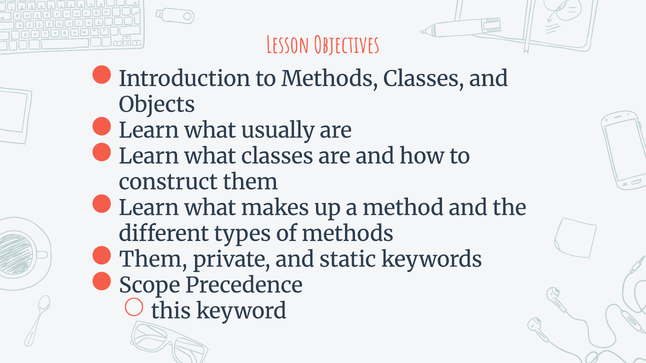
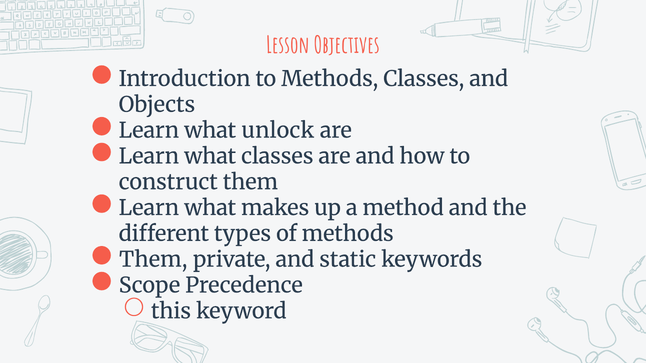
usually: usually -> unlock (278, 131)
